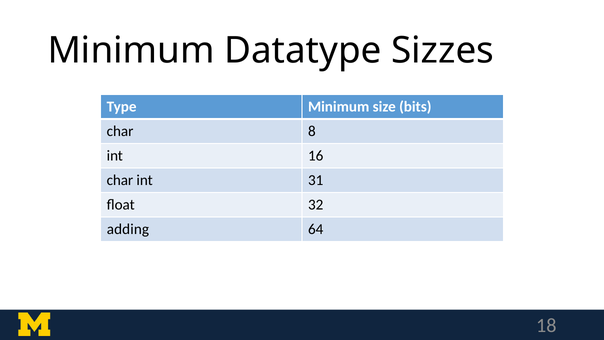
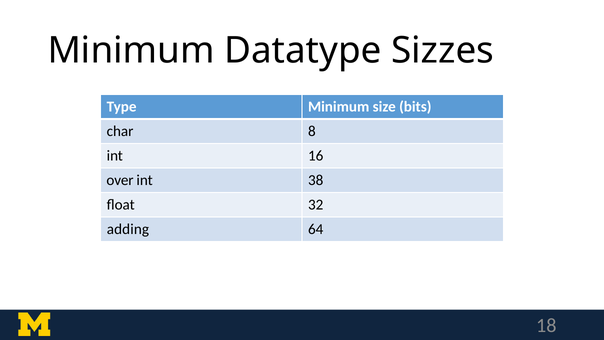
char: char -> over (120, 180)
31: 31 -> 38 (316, 180)
